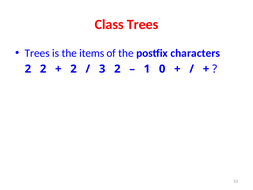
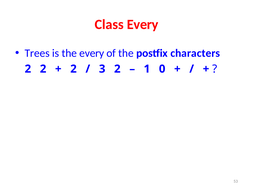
Class Trees: Trees -> Every (143, 24)
the items: items -> every (92, 53)
